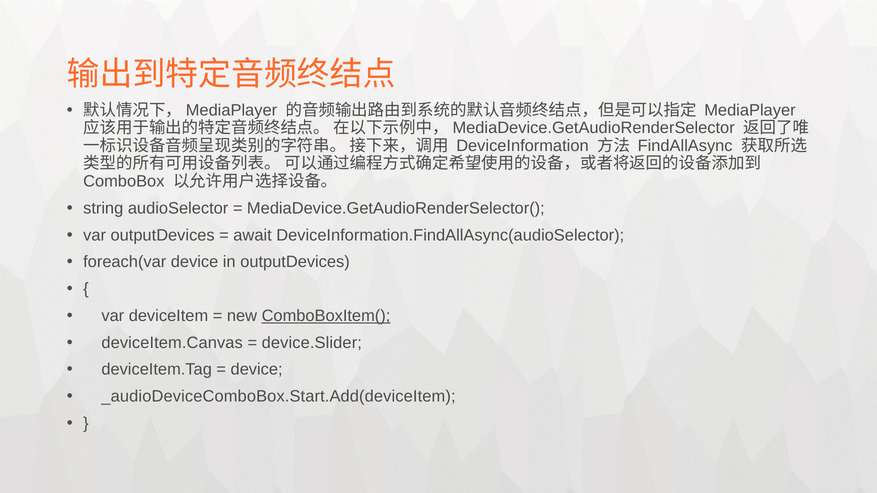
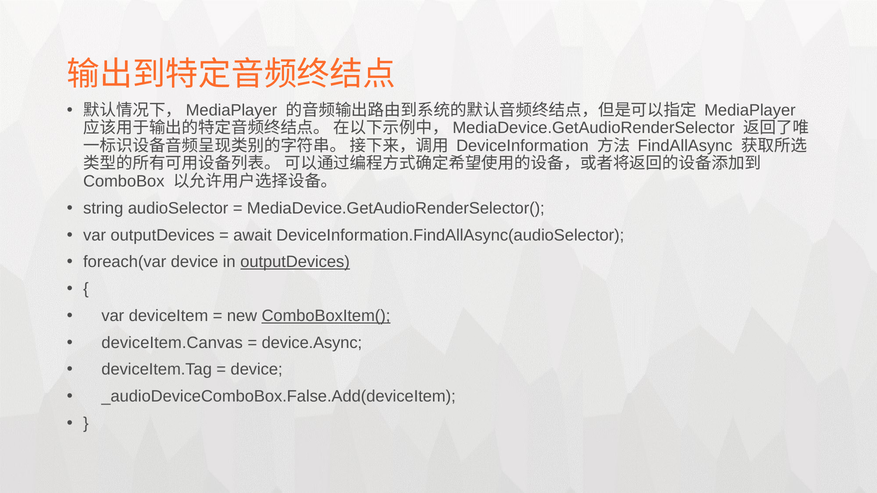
outputDevices underline: none -> present (295, 262)
device.Slider: device.Slider -> device.Async (312, 343)
_audioDeviceComboBox.Start.Add(deviceItem: _audioDeviceComboBox.Start.Add(deviceItem -> _audioDeviceComboBox.False.Add(deviceItem (279, 397)
